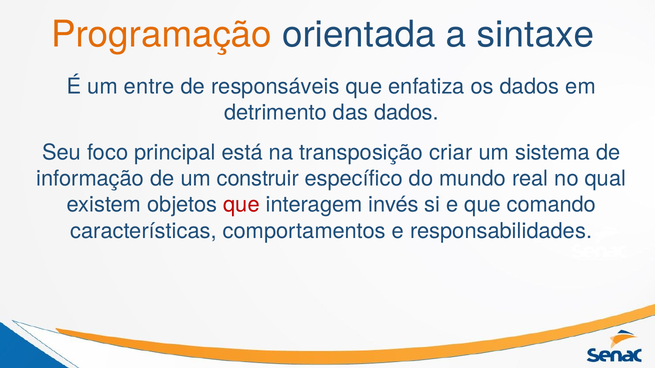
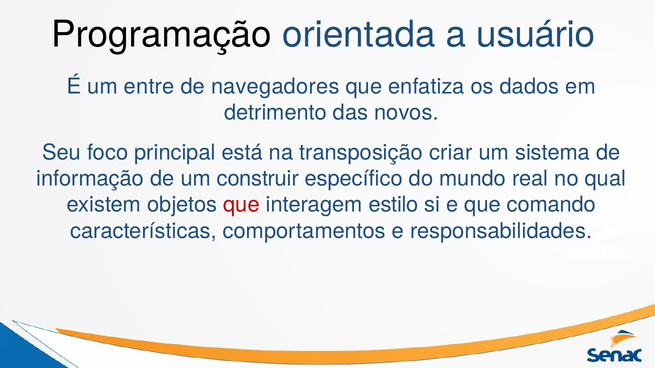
Programação colour: orange -> black (162, 35)
sintaxe: sintaxe -> usuário (536, 35)
responsáveis: responsáveis -> navegadores (275, 86)
das dados: dados -> novos (406, 113)
invés: invés -> estilo (394, 205)
